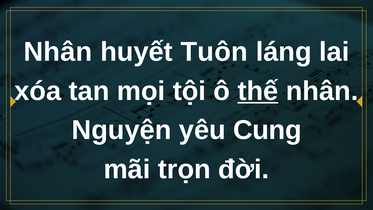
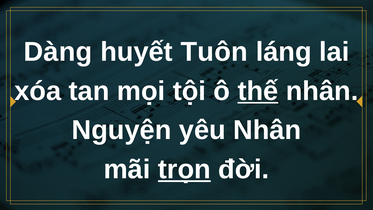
Nhân: Nhân -> Dàng (58, 52)
yêu Cung: Cung -> Nhân (267, 130)
trọn underline: none -> present (184, 169)
